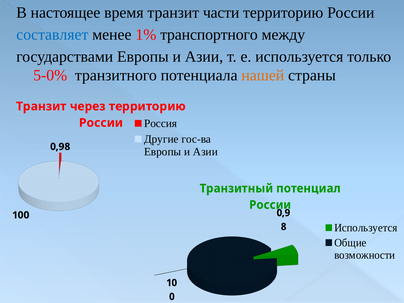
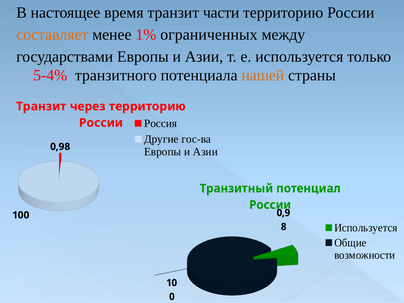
составляет colour: blue -> orange (52, 35)
транспортного: транспортного -> ограниченных (209, 35)
5-0%: 5-0% -> 5-4% (50, 75)
